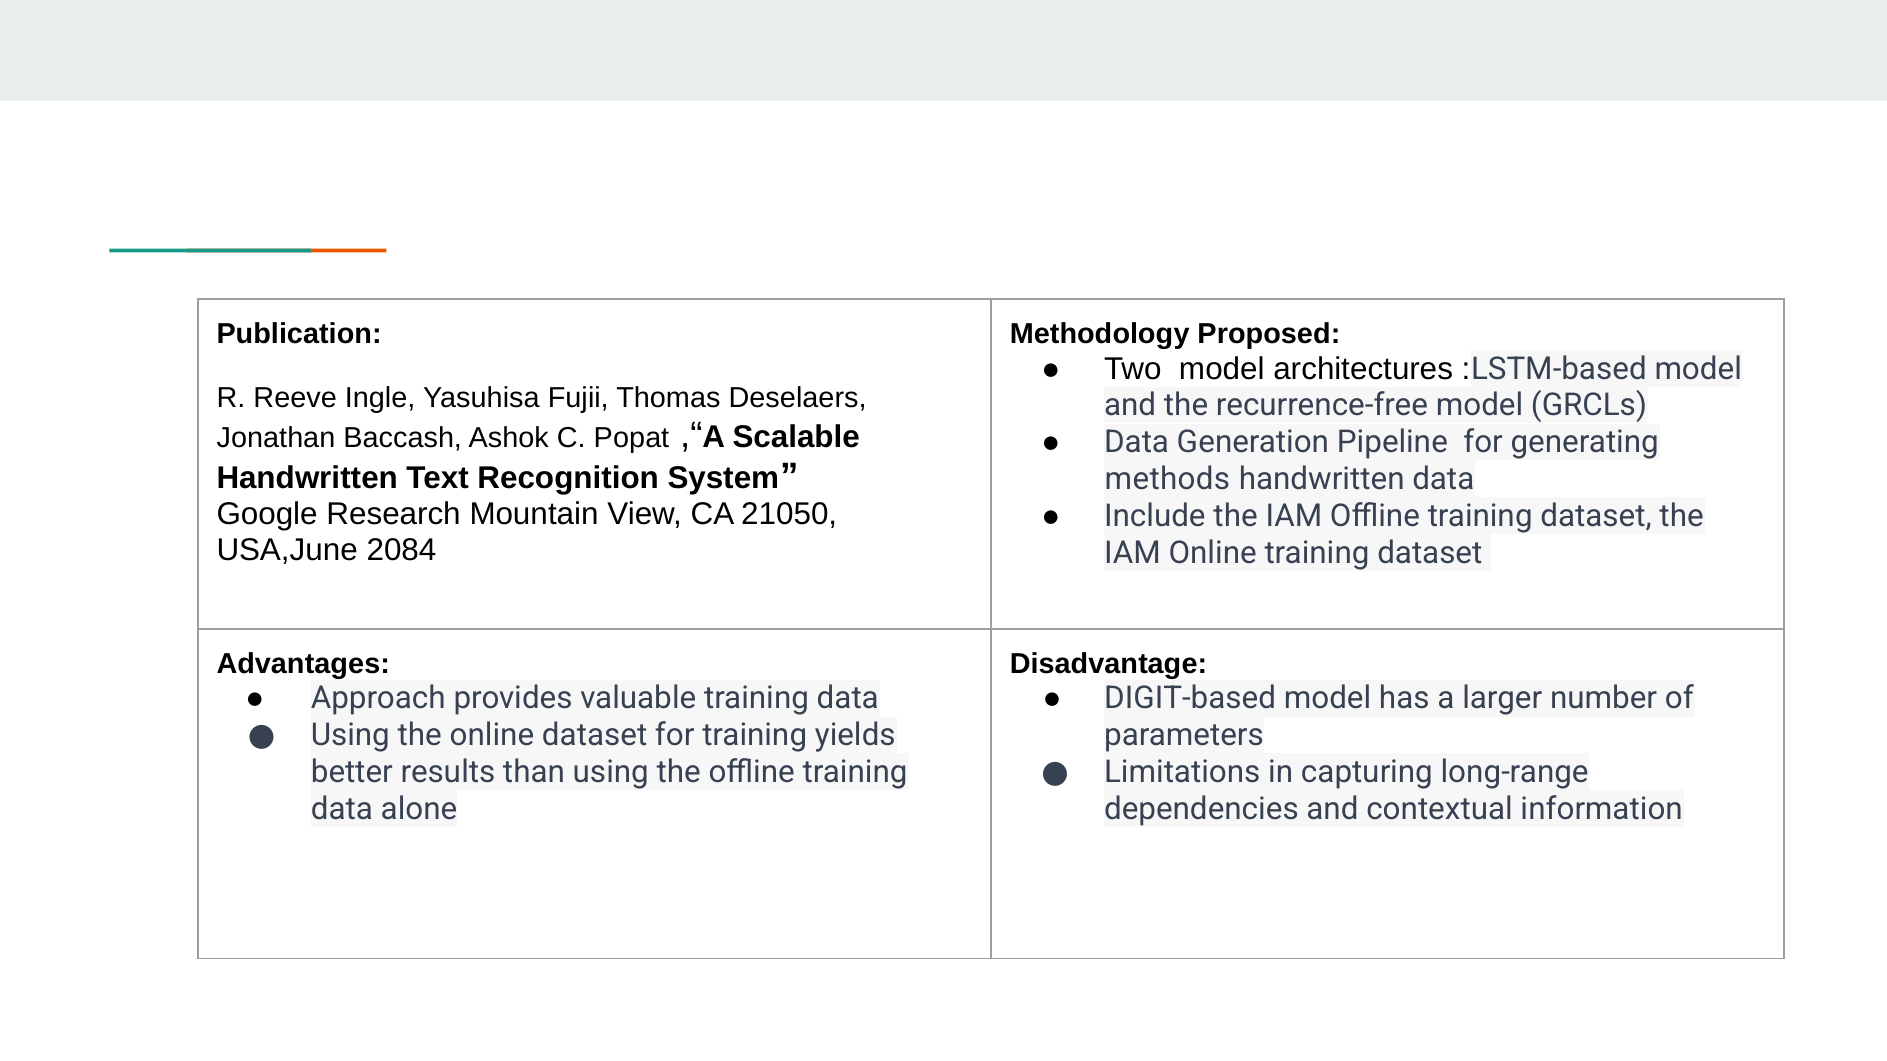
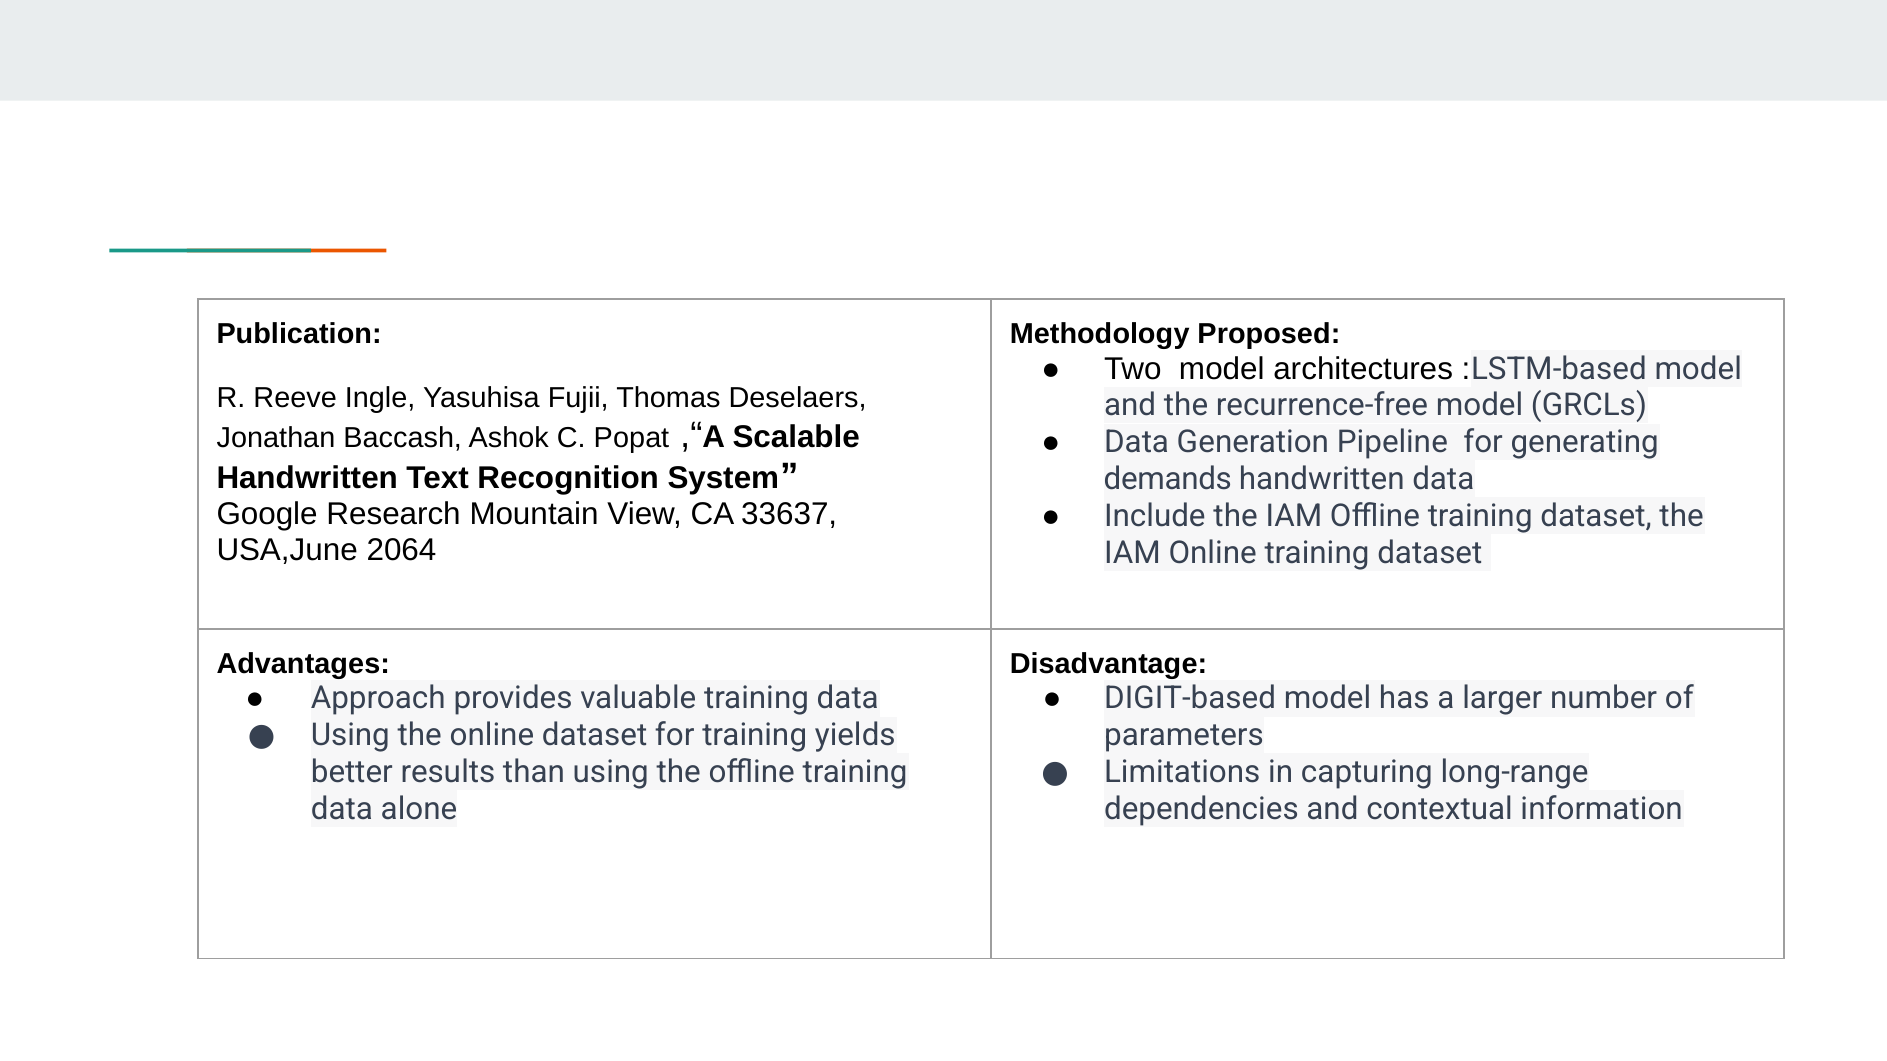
methods: methods -> demands (1168, 479)
21050: 21050 -> 33637 (789, 515)
2084: 2084 -> 2064 (401, 550)
